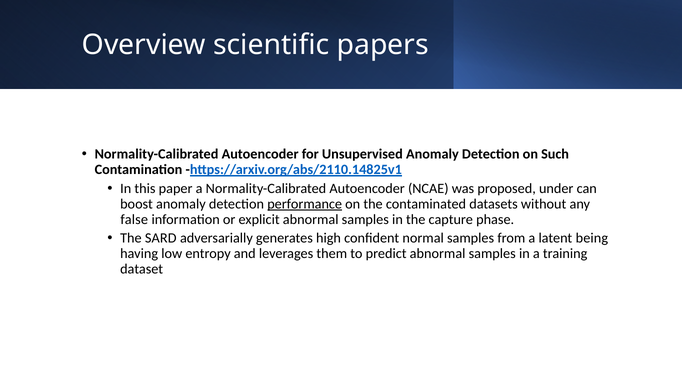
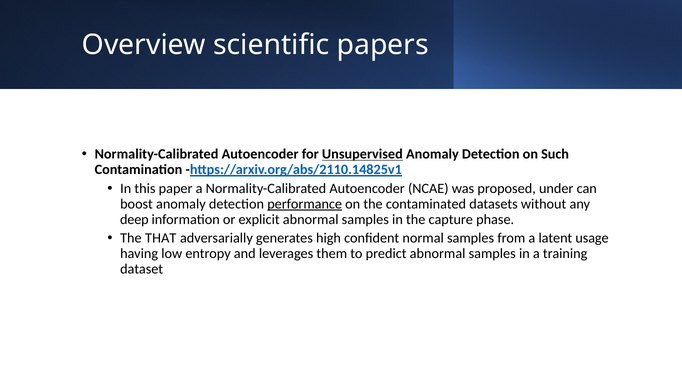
Unsupervised underline: none -> present (362, 154)
false: false -> deep (134, 220)
SARD: SARD -> THAT (161, 239)
being: being -> usage (592, 239)
